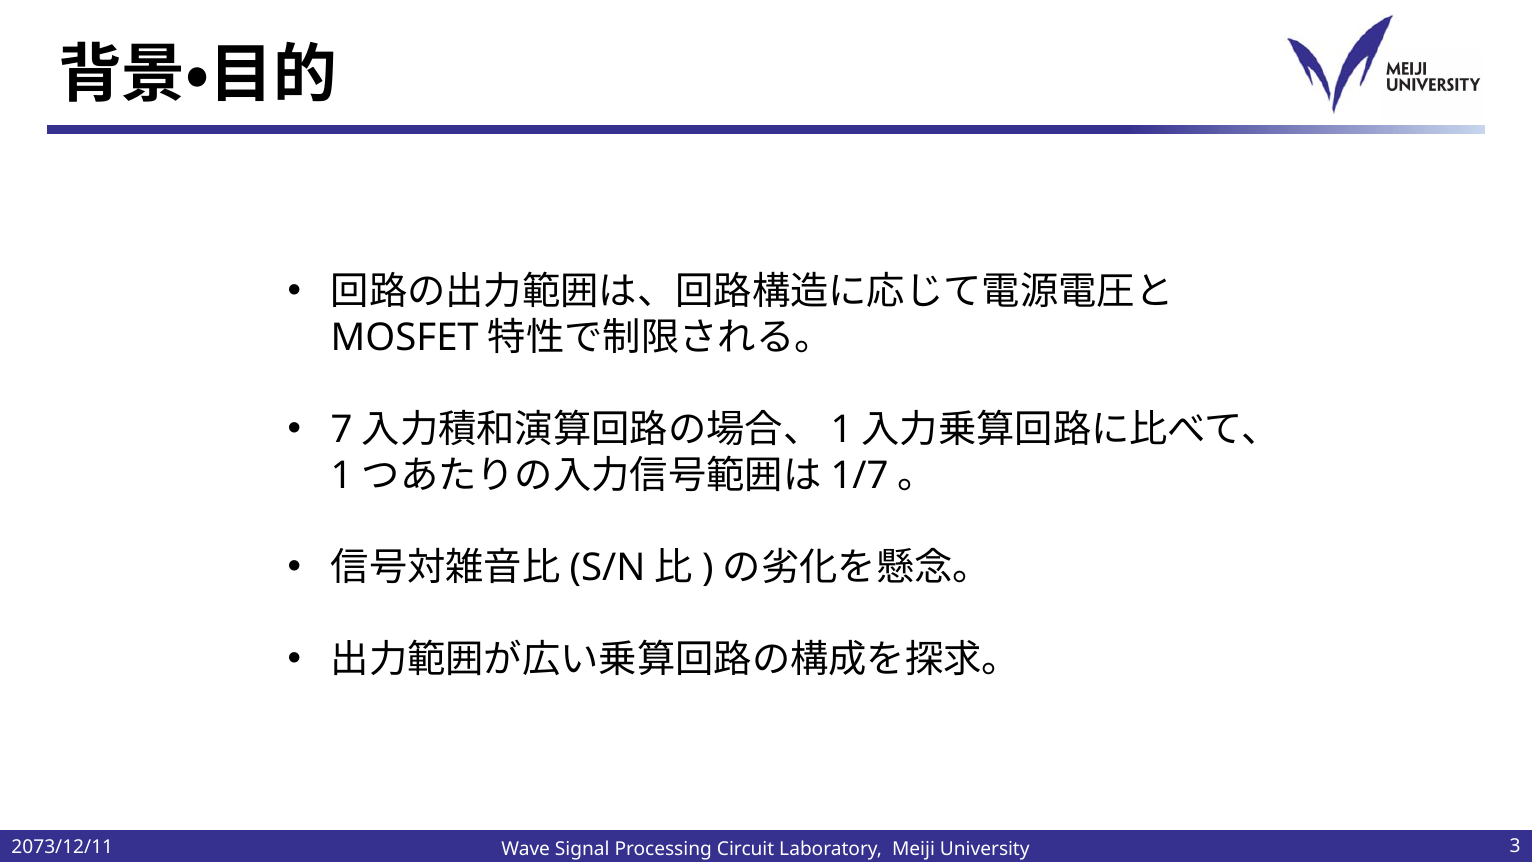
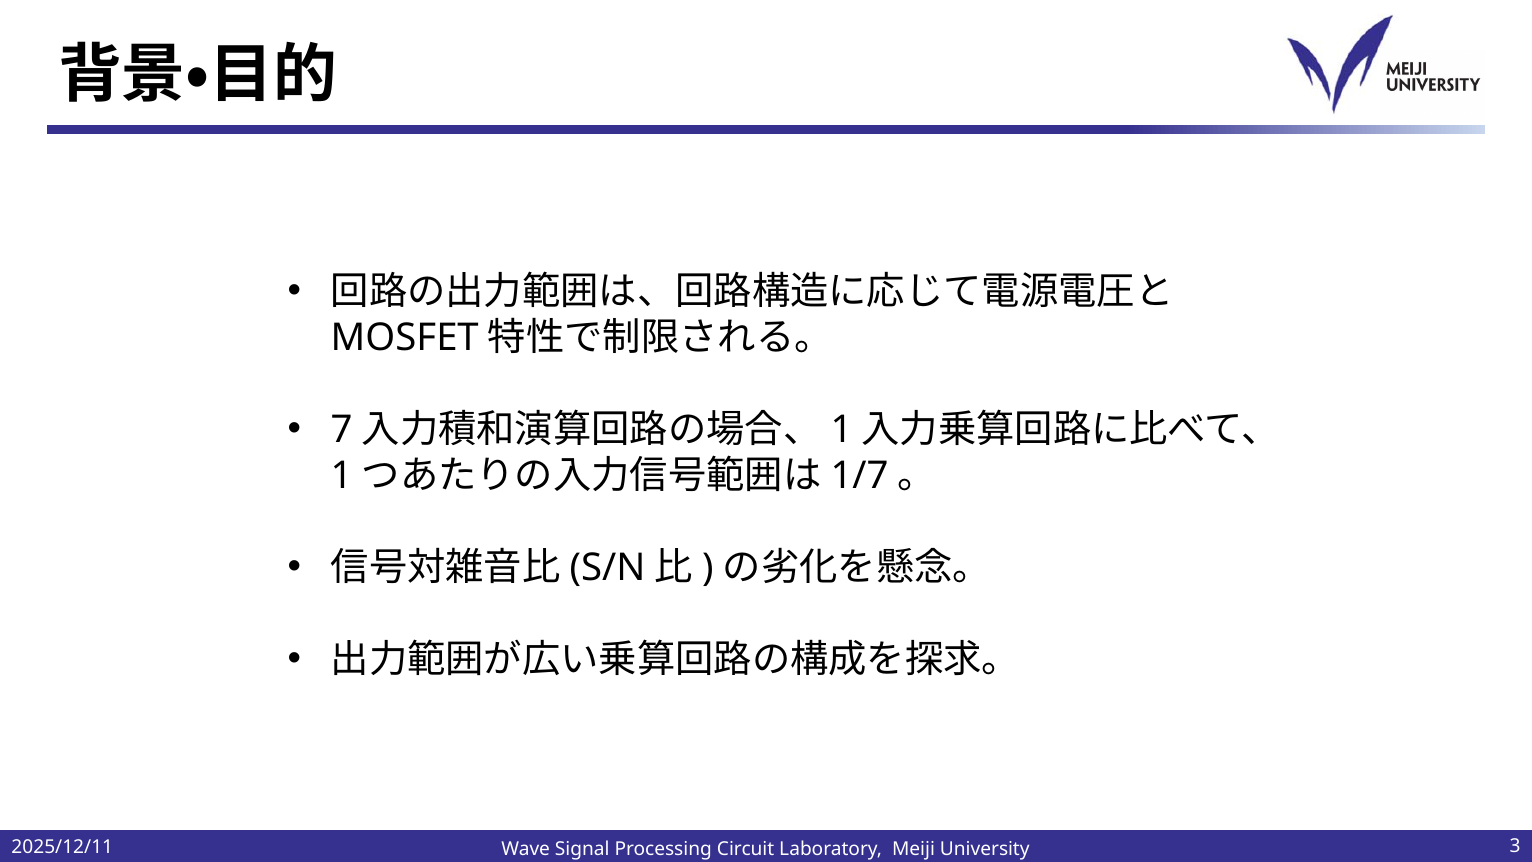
2073/12/11: 2073/12/11 -> 2025/12/11 (62, 847)
